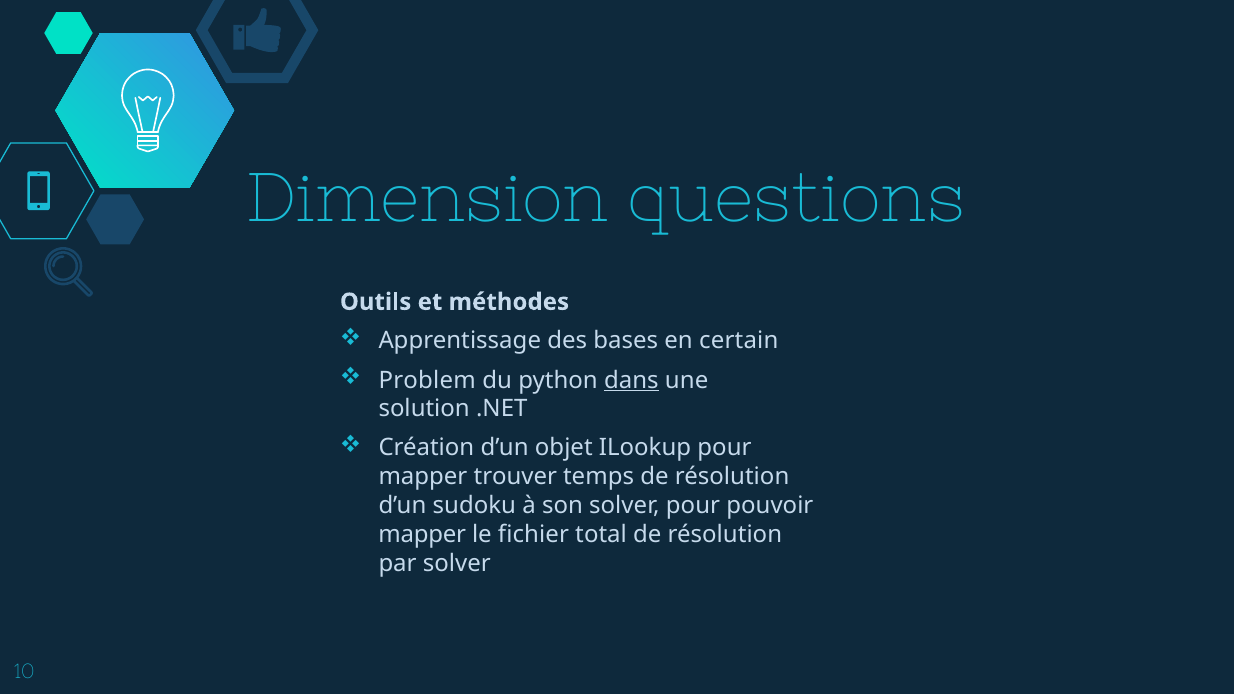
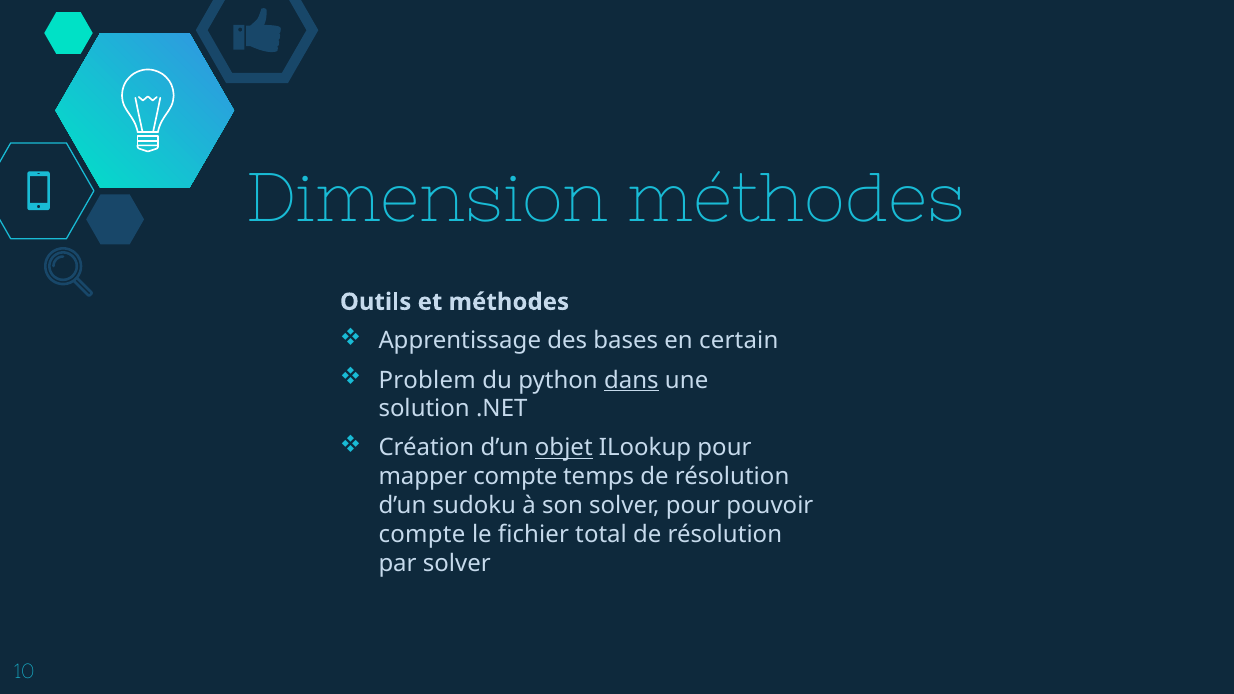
Dimension questions: questions -> méthodes (796, 199)
objet underline: none -> present (564, 448)
mapper trouver: trouver -> compte (515, 477)
mapper: mapper -> compte (422, 535)
